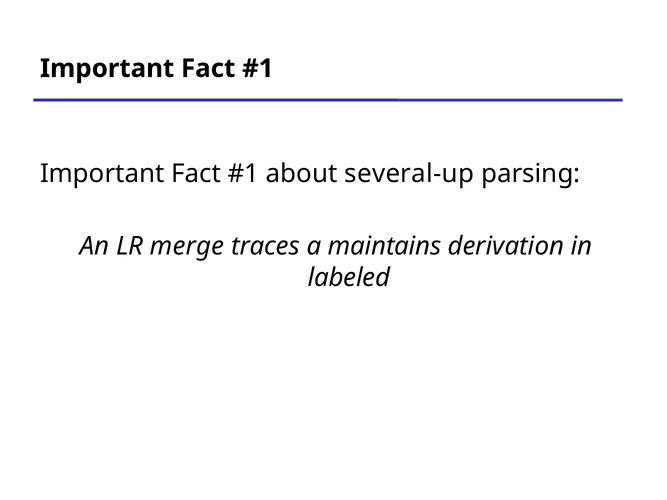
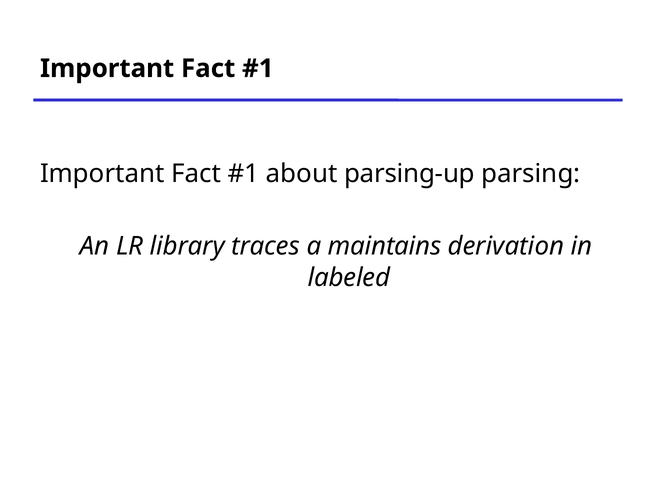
several-up: several-up -> parsing-up (409, 174)
merge: merge -> library (187, 246)
